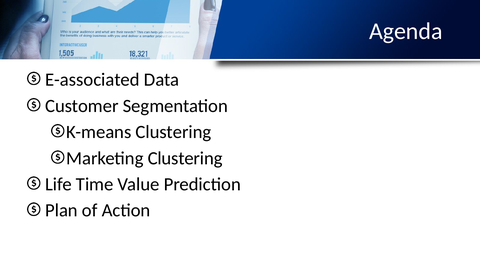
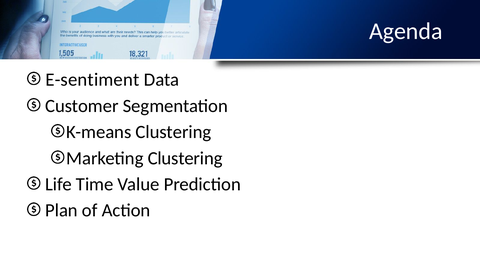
E-associated: E-associated -> E-sentiment (92, 80)
